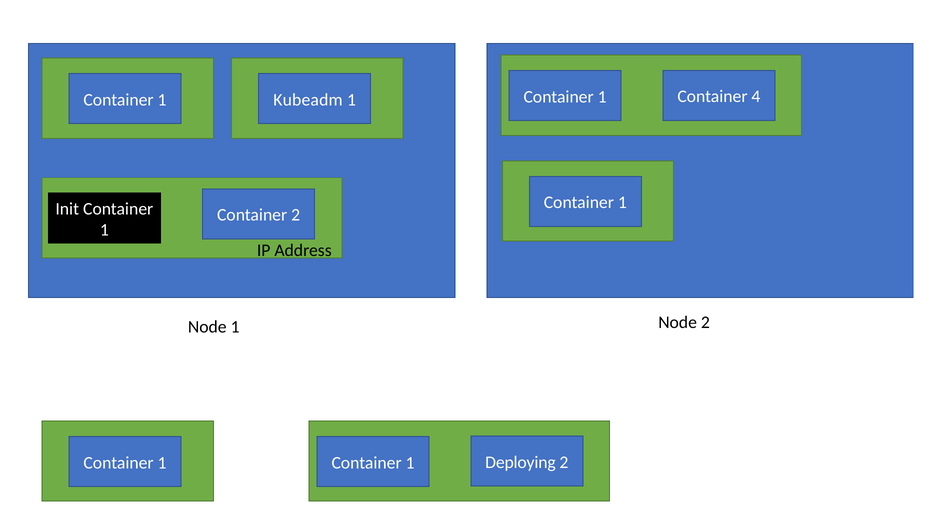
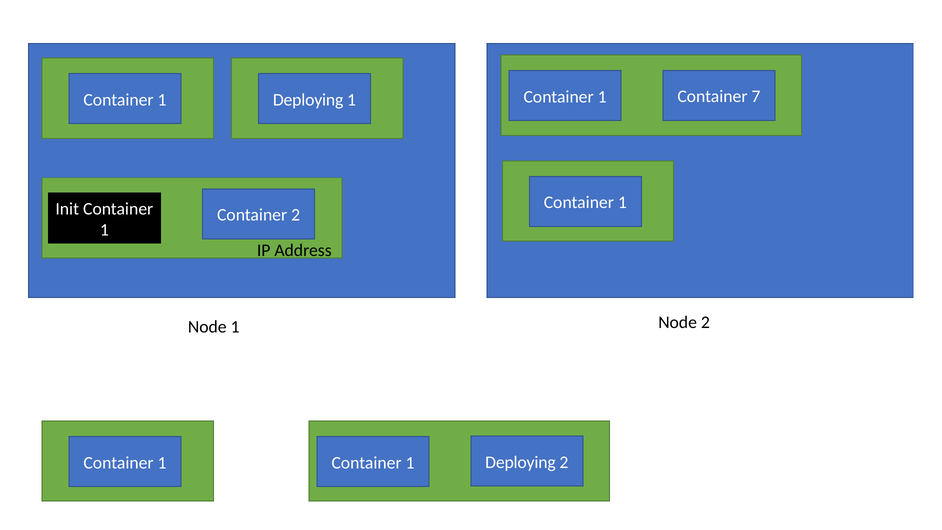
Kubeadm: Kubeadm -> Deploying (308, 100)
4: 4 -> 7 (756, 97)
